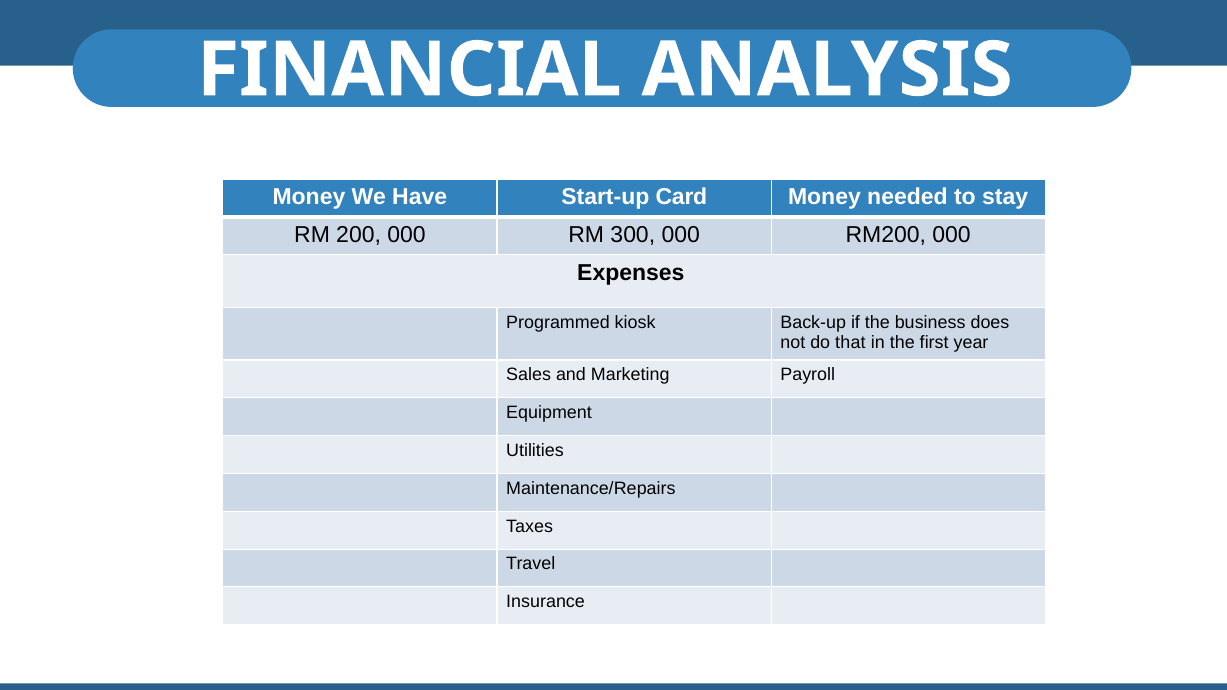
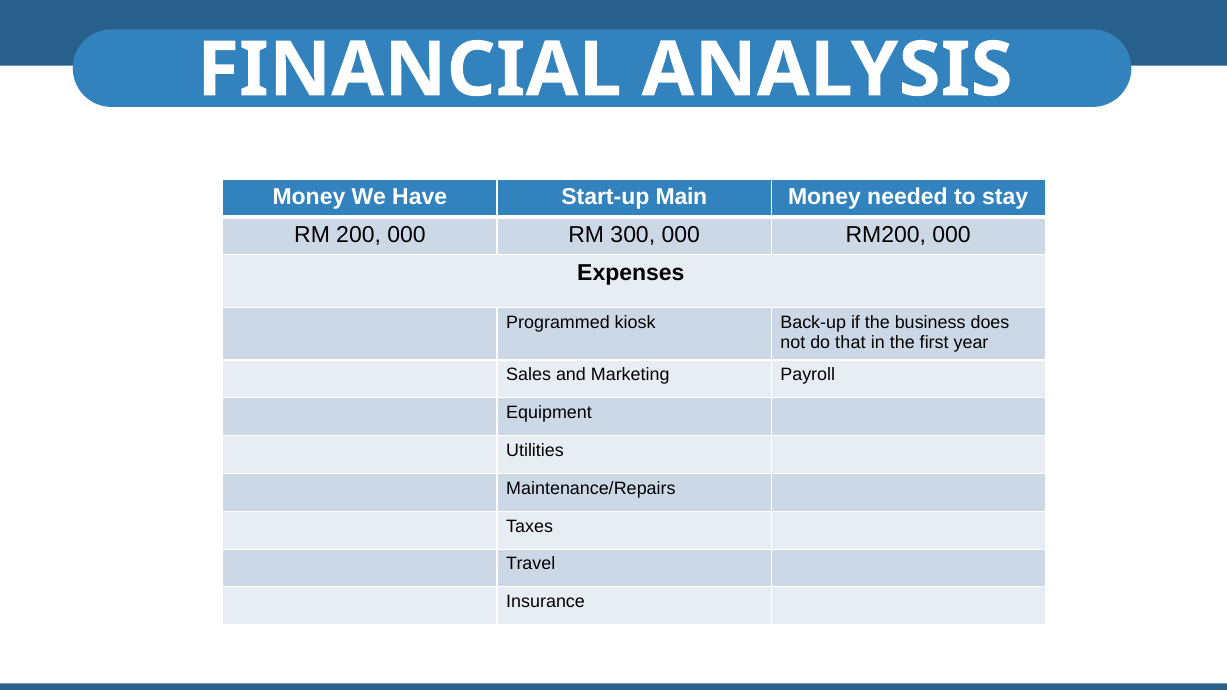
Card: Card -> Main (681, 197)
